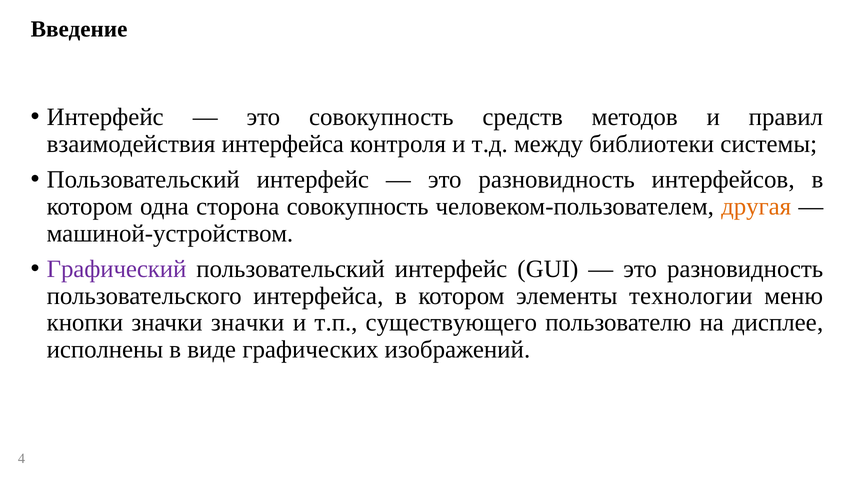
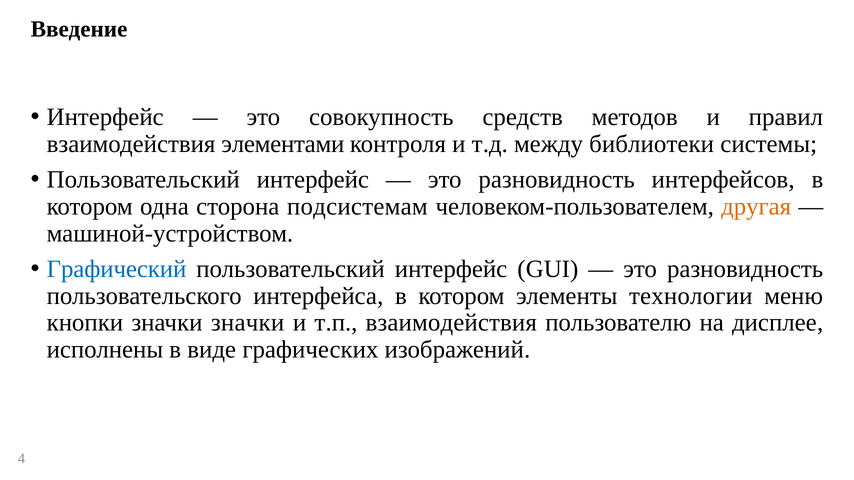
взаимодействия интерфейса: интерфейса -> элементами (283, 144)
сторона совокупность: совокупность -> подсистемам (357, 207)
Графический colour: purple -> blue (117, 269)
т.п существующего: существующего -> взаимодействия (451, 323)
